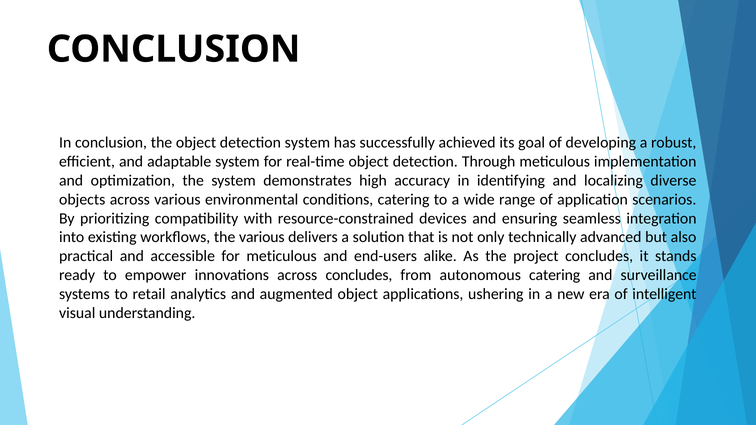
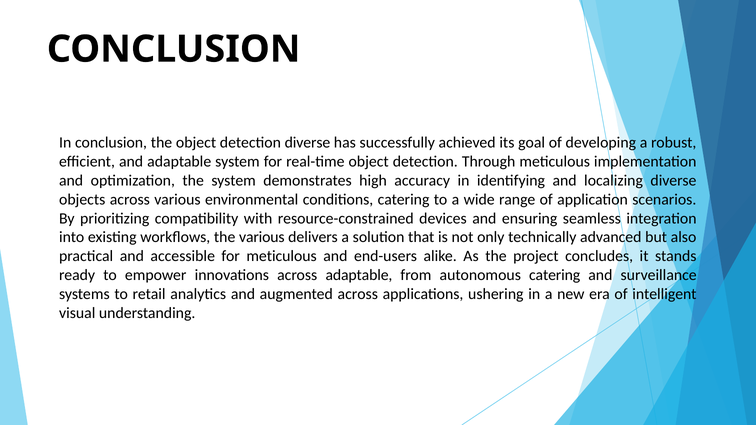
detection system: system -> diverse (307, 143)
across concludes: concludes -> adaptable (359, 275)
augmented object: object -> across (358, 294)
